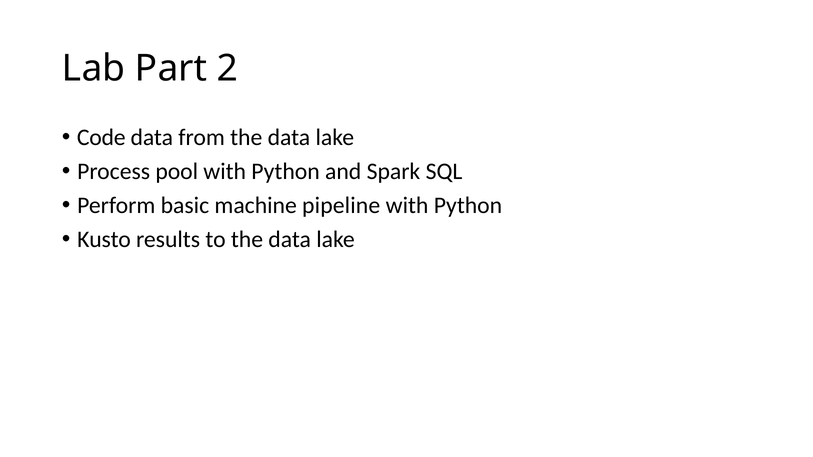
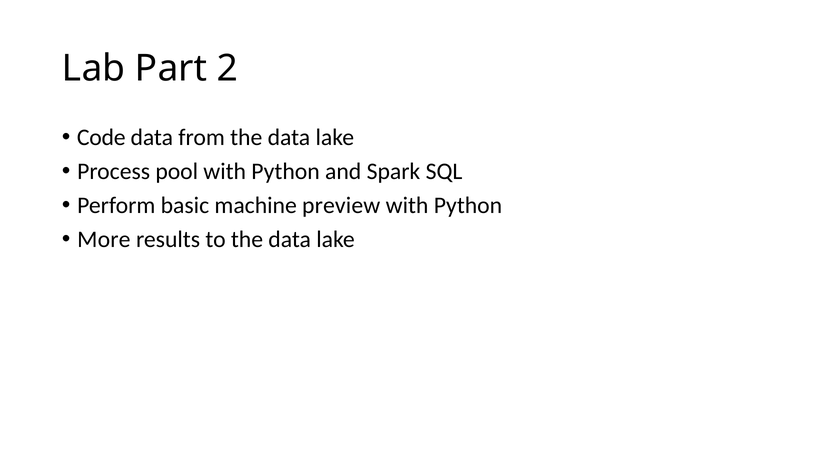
pipeline: pipeline -> preview (341, 206)
Kusto: Kusto -> More (104, 240)
